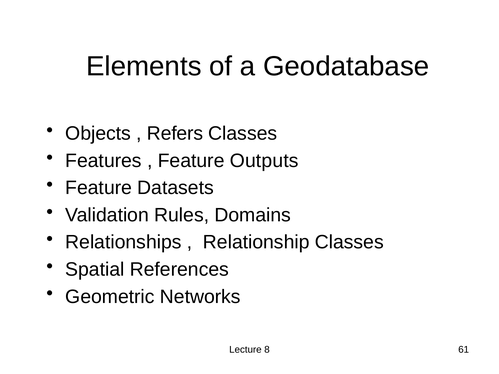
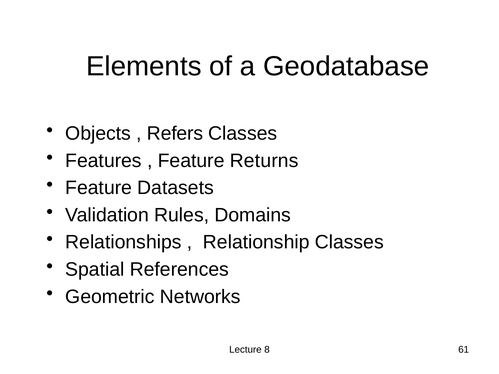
Outputs: Outputs -> Returns (264, 161)
